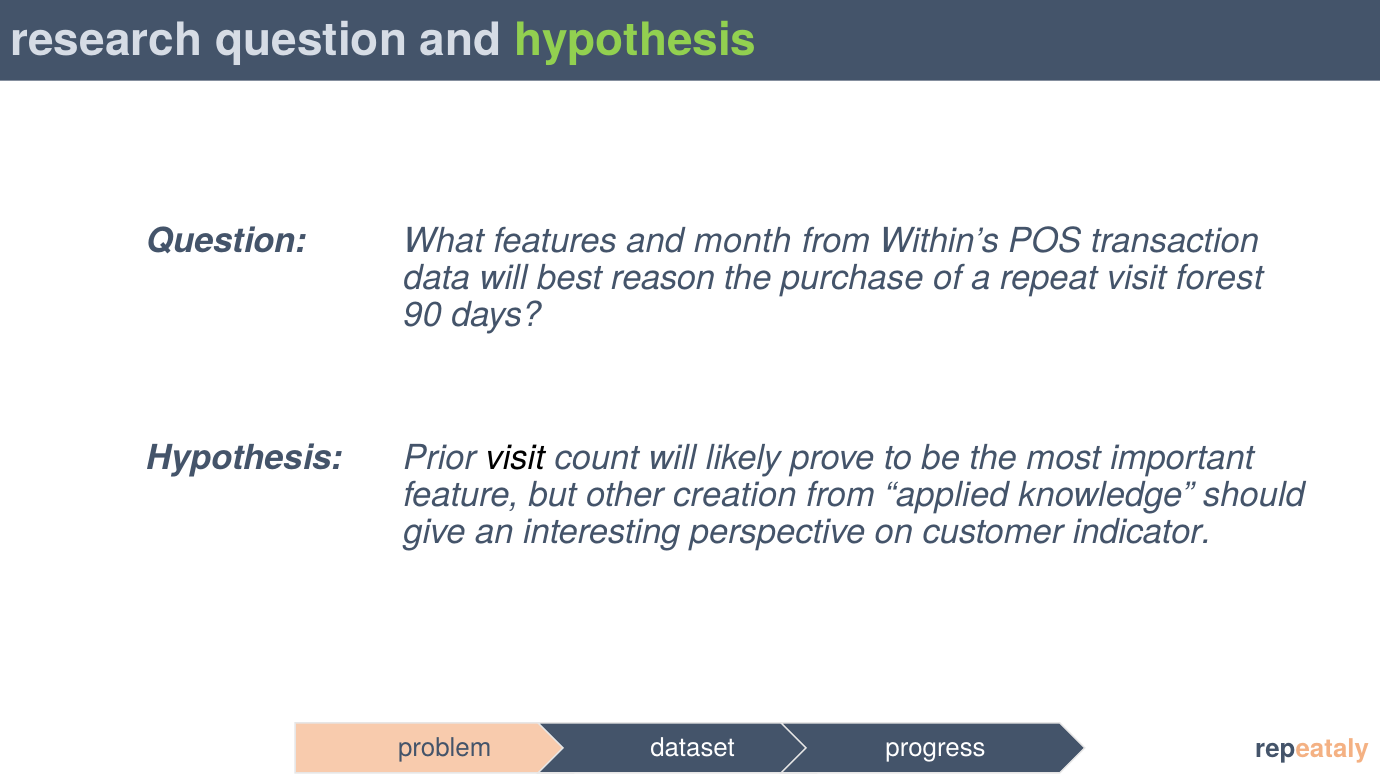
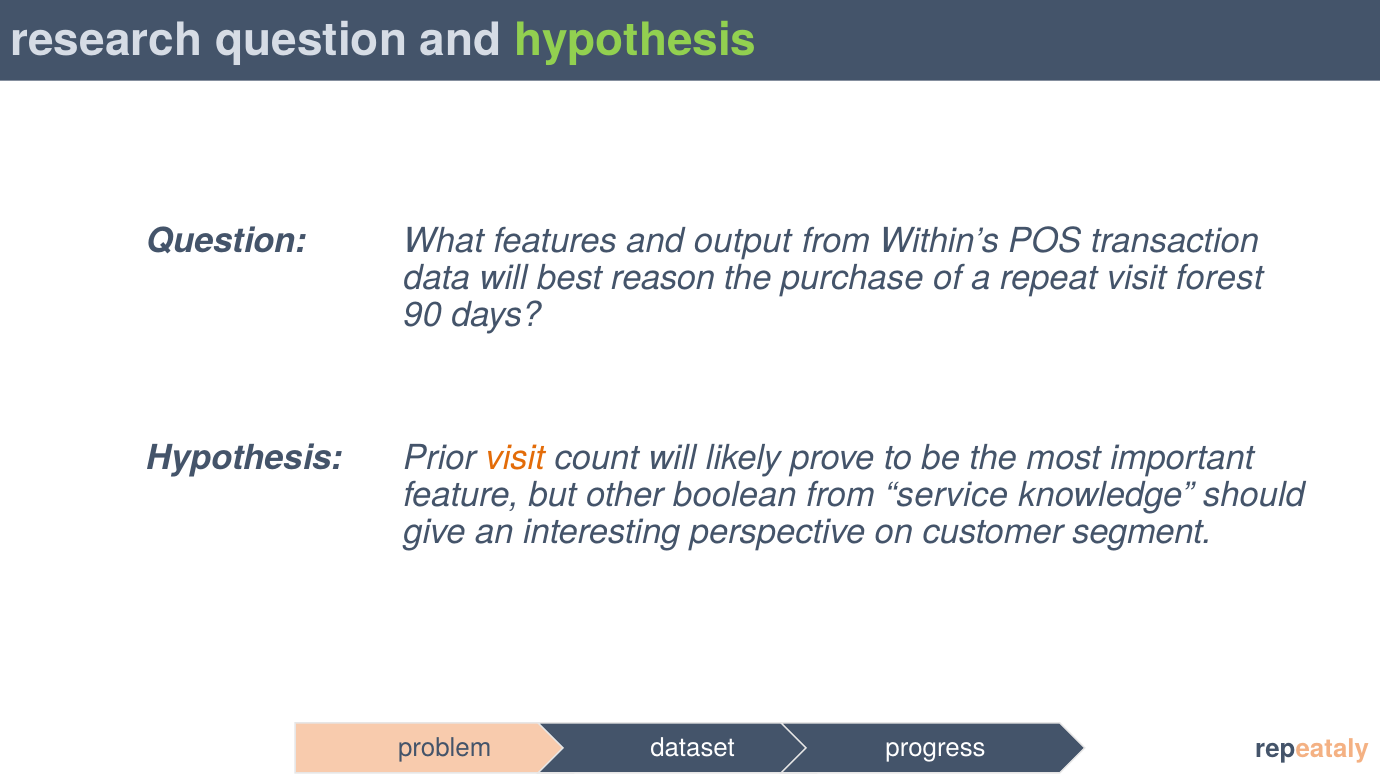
month: month -> output (743, 241)
visit colour: black -> orange (515, 458)
creation: creation -> boolean (735, 495)
applied: applied -> service (946, 495)
indicator: indicator -> segment (1142, 532)
